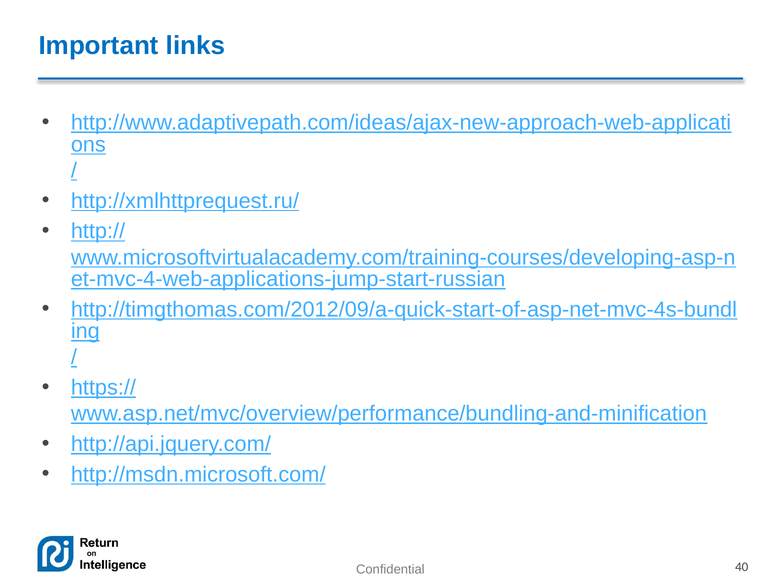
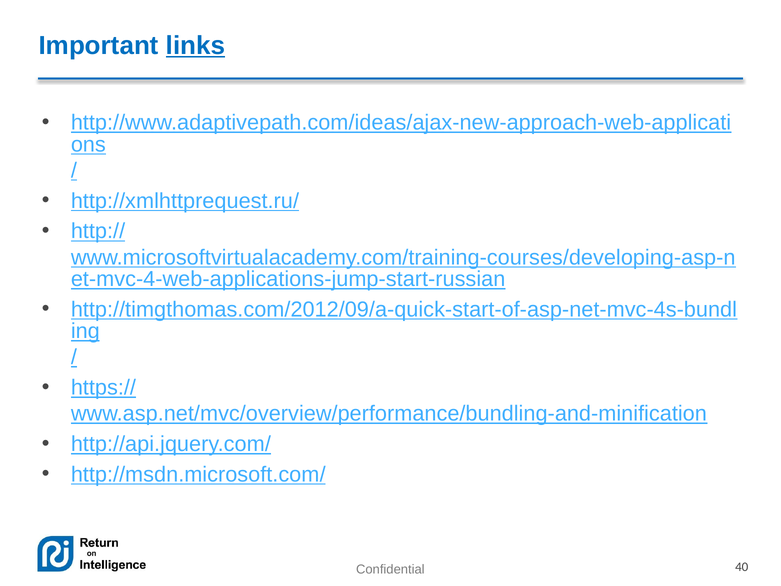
links underline: none -> present (195, 46)
